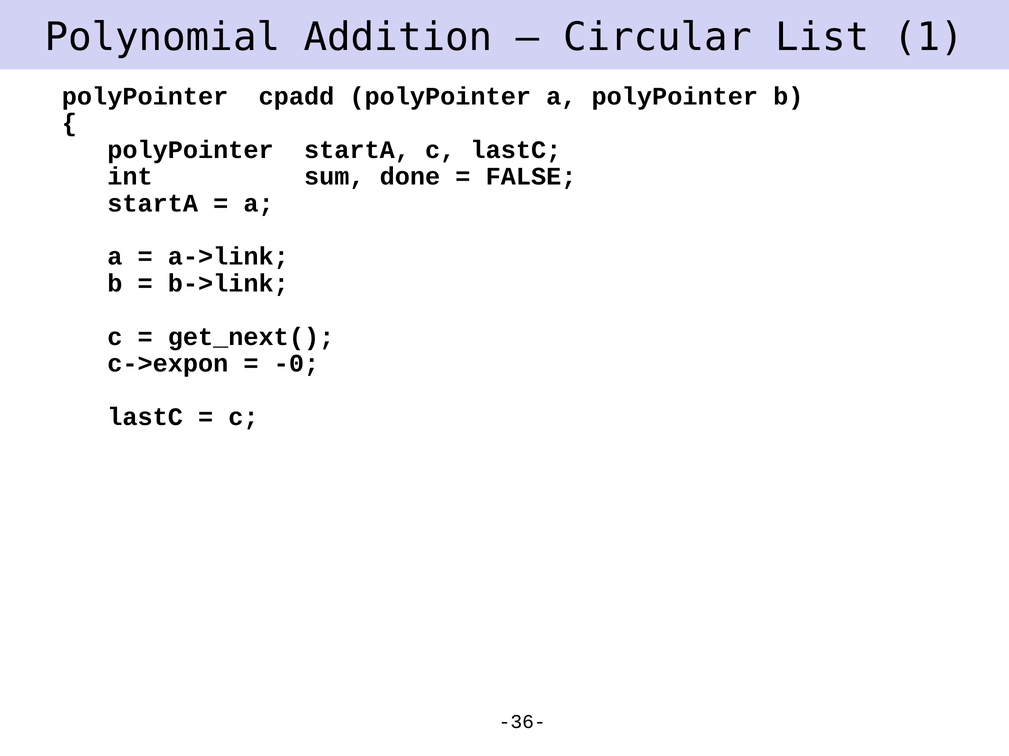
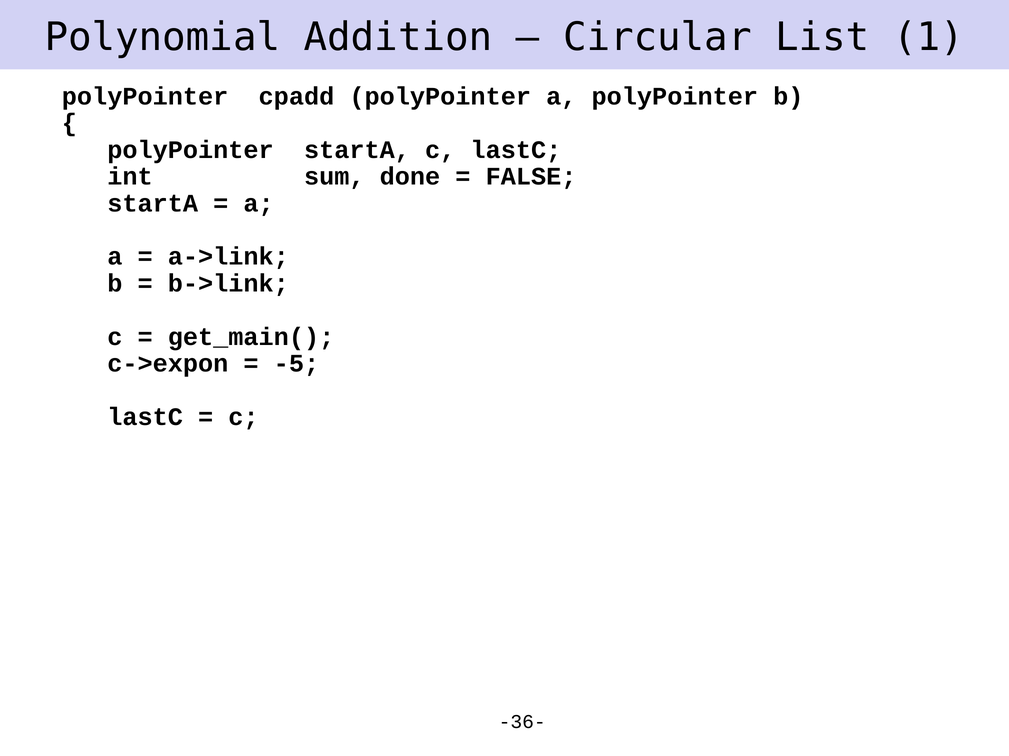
get_next(: get_next( -> get_main( (251, 337)
-0: -0 -> -5 (296, 364)
